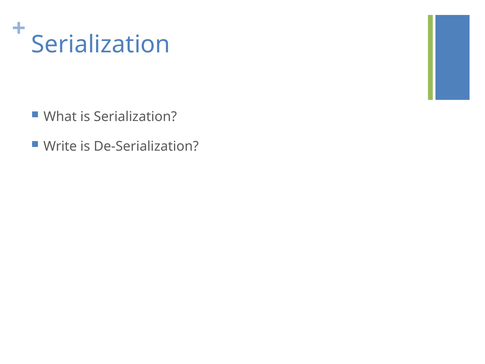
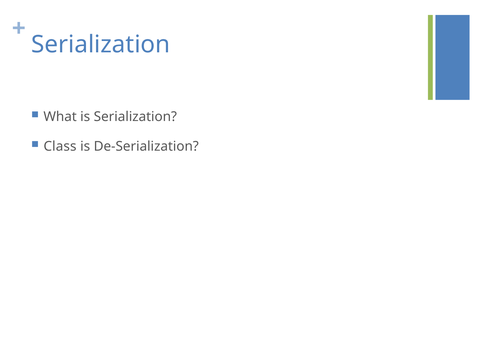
Write: Write -> Class (60, 146)
